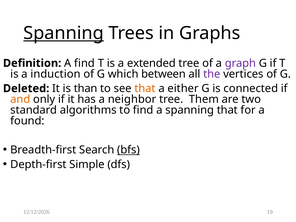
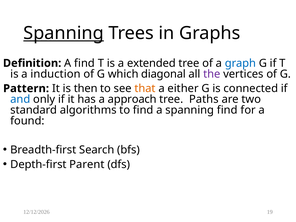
graph colour: purple -> blue (240, 63)
between: between -> diagonal (164, 74)
Deleted: Deleted -> Pattern (26, 88)
than: than -> then (86, 88)
and colour: orange -> blue (20, 99)
neighbor: neighbor -> approach (132, 99)
Them: Them -> Paths (204, 99)
spanning that: that -> find (227, 110)
bfs underline: present -> none (128, 150)
Simple: Simple -> Parent (87, 164)
